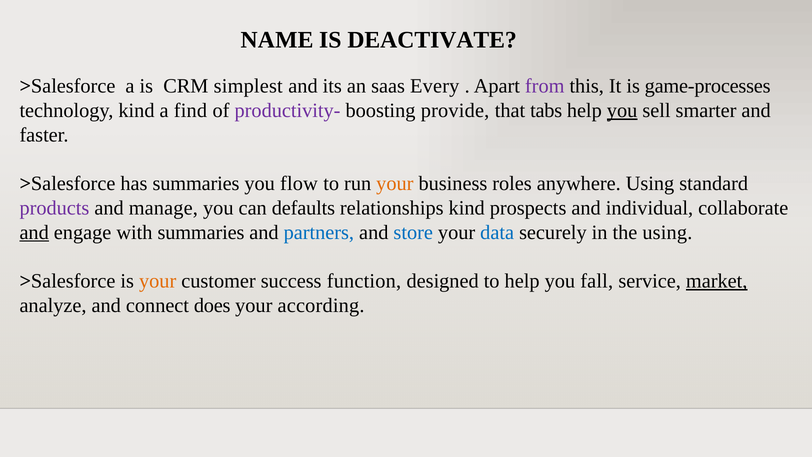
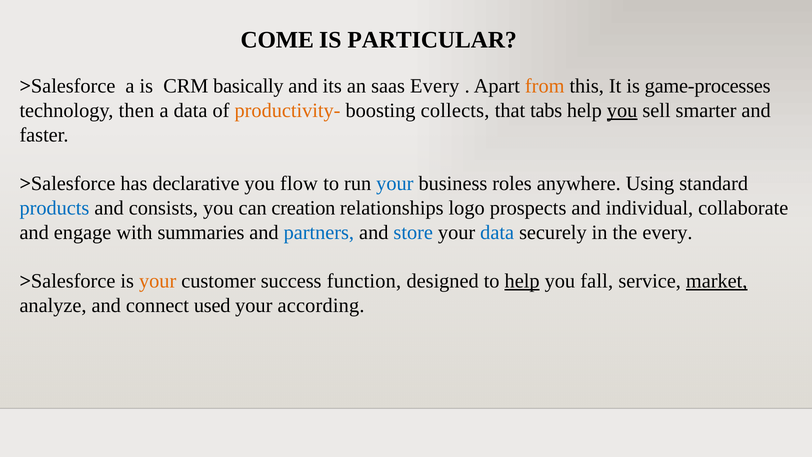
NAME: NAME -> COME (277, 40)
DEACTIVATE: DEACTIVATE -> PARTICULAR (432, 40)
simplest: simplest -> basically (248, 86)
from colour: purple -> orange (545, 86)
technology kind: kind -> then (136, 110)
a find: find -> data (191, 110)
productivity- colour: purple -> orange (288, 110)
provide: provide -> collects (455, 110)
has summaries: summaries -> declarative (196, 183)
your colour: orange -> blue (395, 183)
products colour: purple -> blue (54, 208)
manage: manage -> consists (163, 208)
defaults: defaults -> creation (303, 208)
relationships kind: kind -> logo (467, 208)
and underline: present -> none (34, 232)
the using: using -> every (667, 232)
help underline: none -> present (522, 281)
does: does -> used (212, 305)
